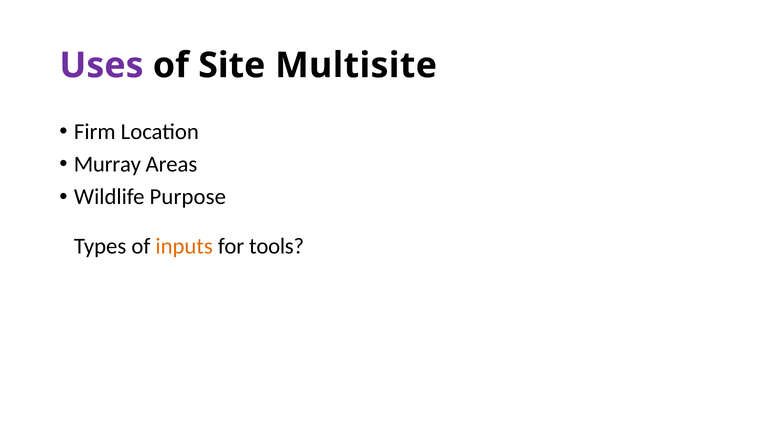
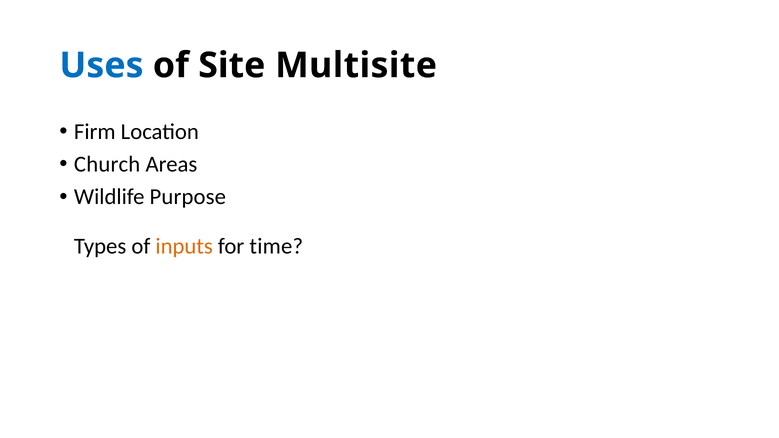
Uses colour: purple -> blue (101, 65)
Murray: Murray -> Church (107, 164)
tools: tools -> time (276, 246)
